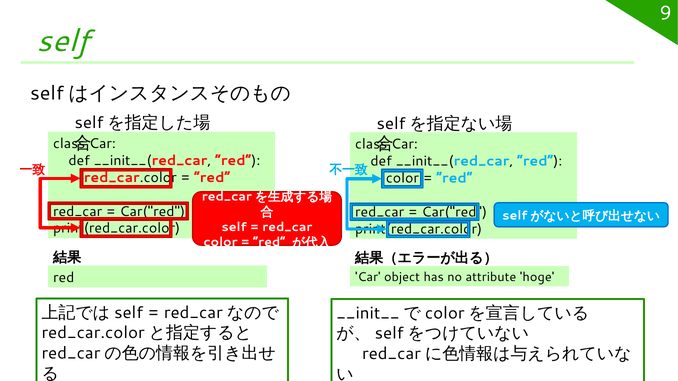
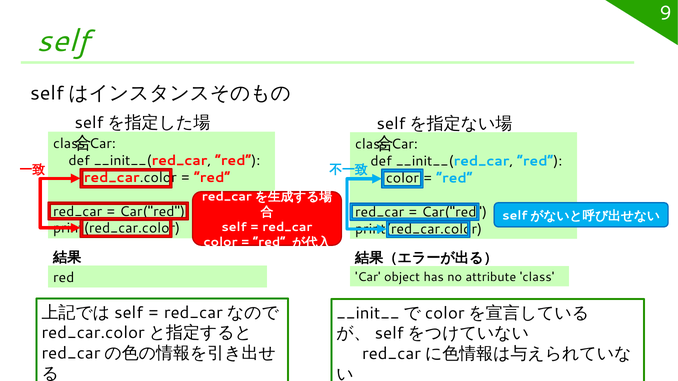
attribute hoge: hoge -> class (537, 277)
